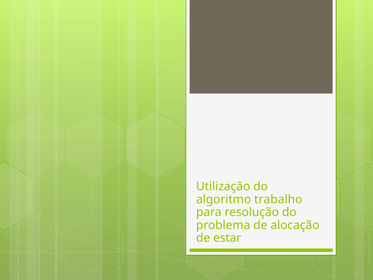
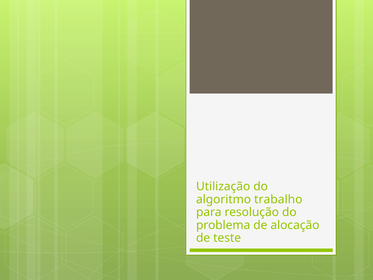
estar: estar -> teste (227, 238)
